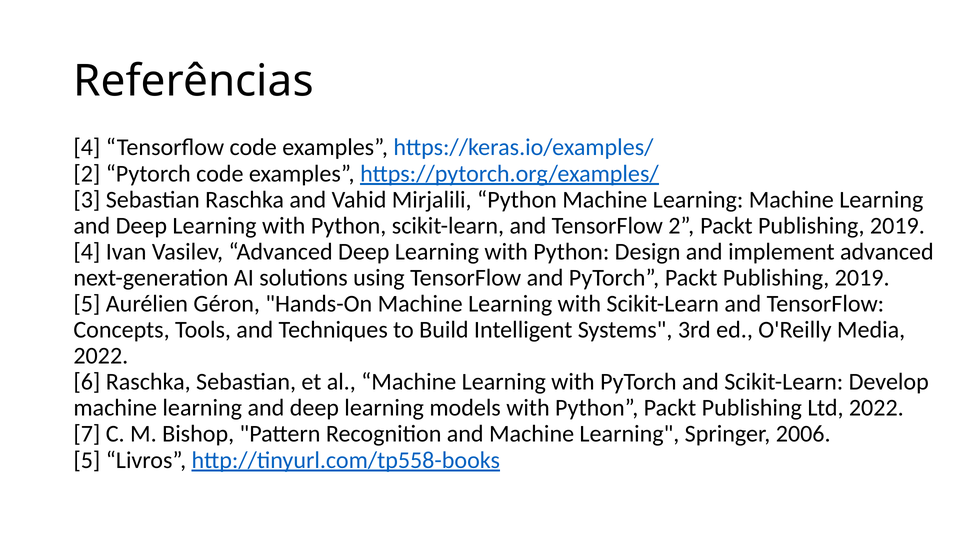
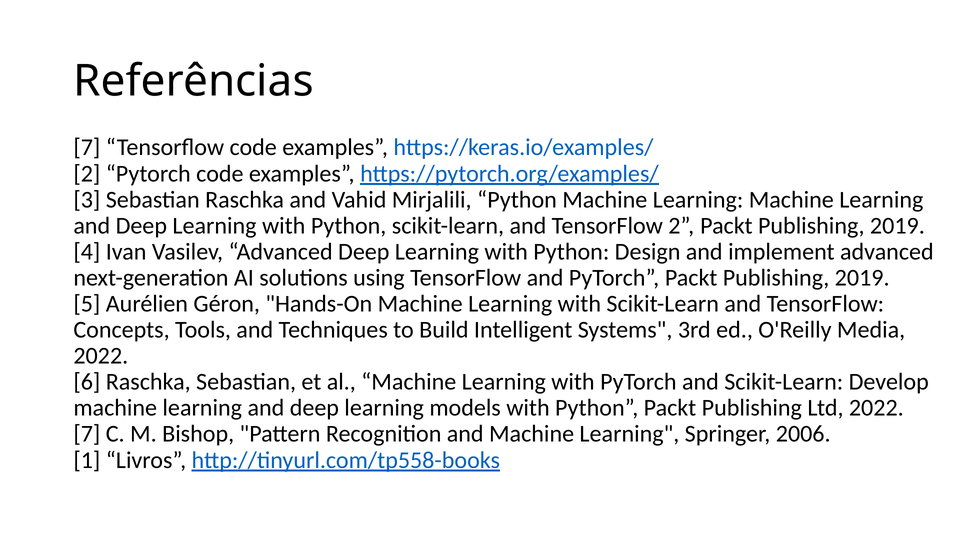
4: 4 -> 7 (87, 147)
5: 5 -> 1 (87, 460)
